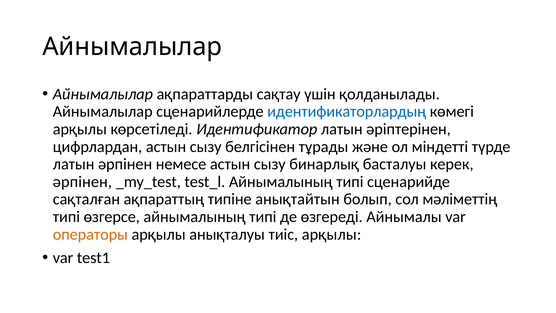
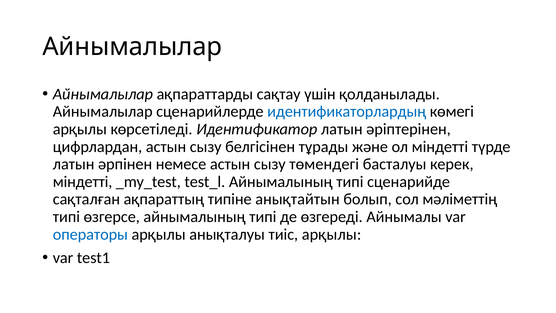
бинарлық: бинарлық -> төмендегі (324, 164)
әрпінен: әрпінен -> міндетті (83, 182)
операторы colour: orange -> blue (90, 234)
